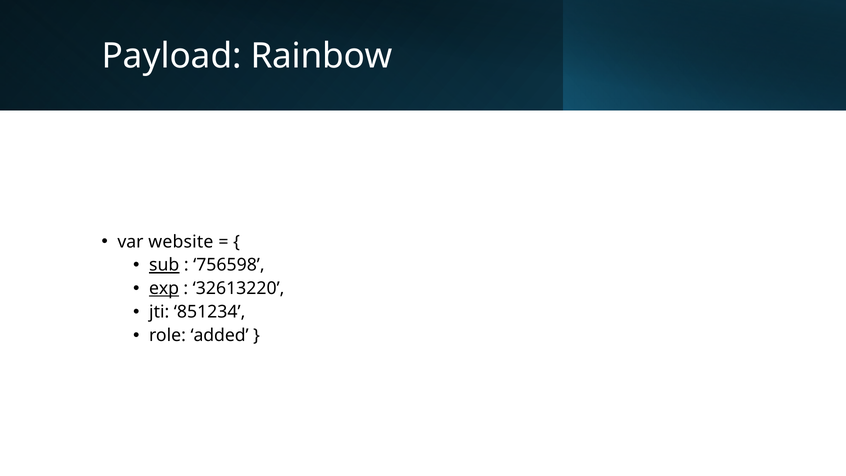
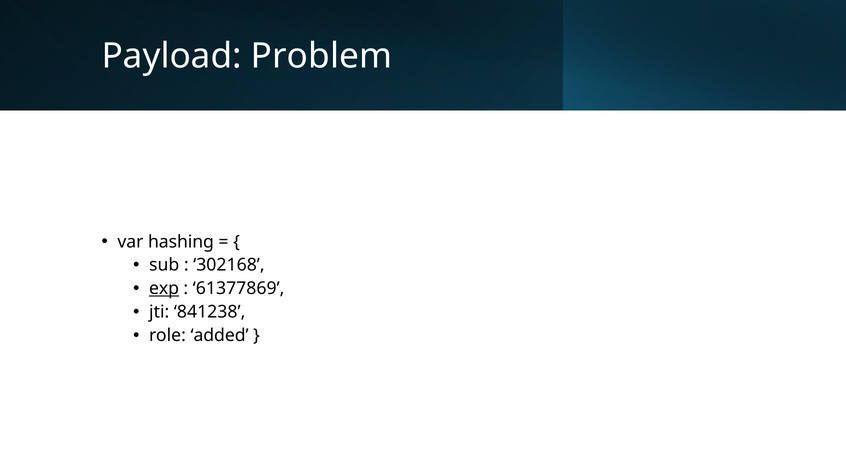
Rainbow: Rainbow -> Problem (322, 56)
website: website -> hashing (181, 242)
sub underline: present -> none (164, 265)
756598: 756598 -> 302168 (229, 265)
32613220: 32613220 -> 61377869 (239, 289)
851234: 851234 -> 841238 (210, 312)
